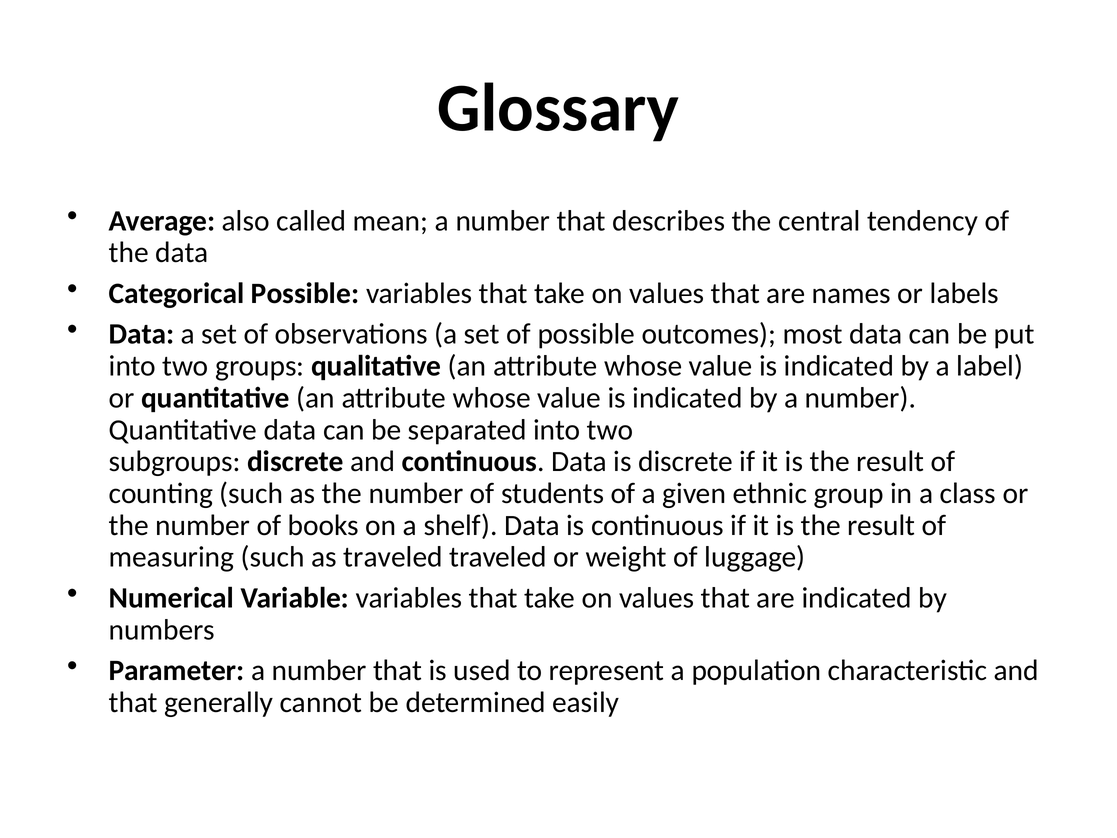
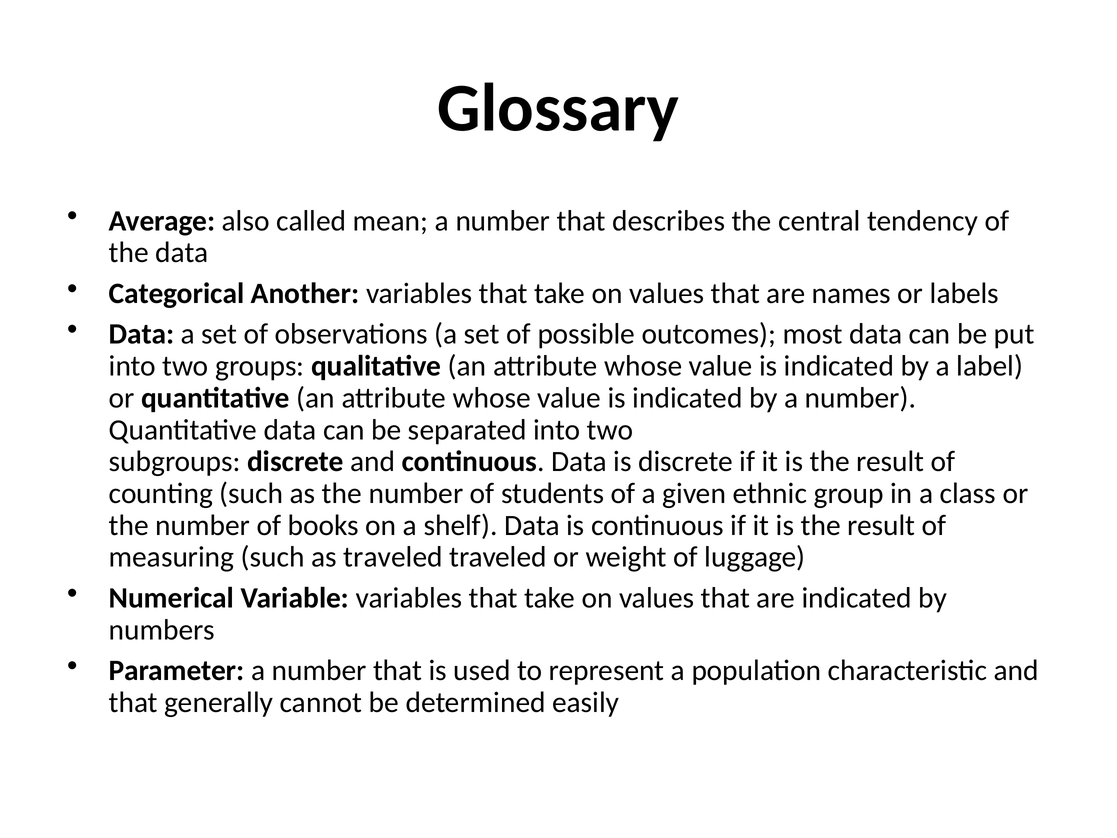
Categorical Possible: Possible -> Another (305, 293)
